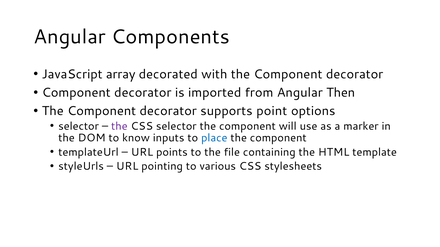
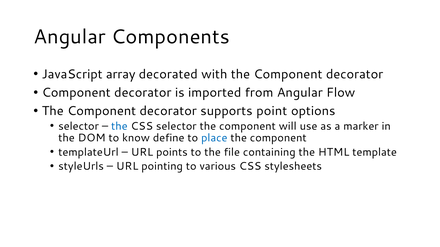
Then: Then -> Flow (341, 93)
the colour: purple -> blue (119, 126)
inputs: inputs -> define (169, 138)
